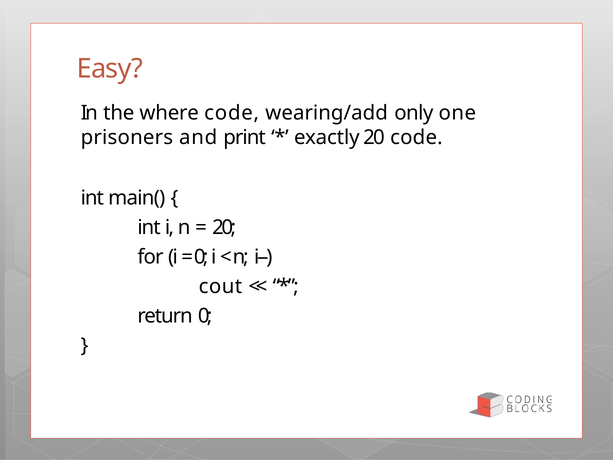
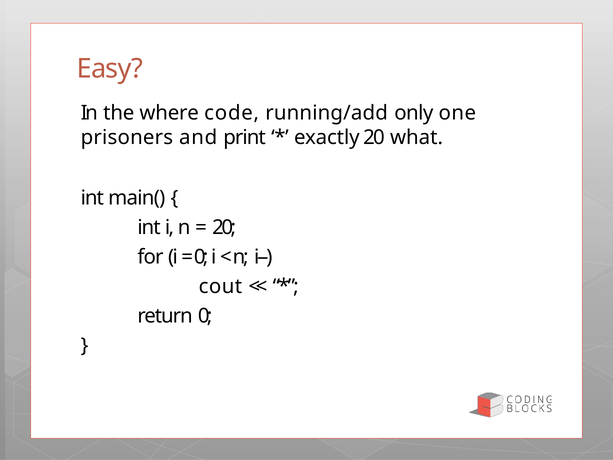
wearing/add: wearing/add -> running/add (327, 113)
20 code: code -> what (417, 138)
